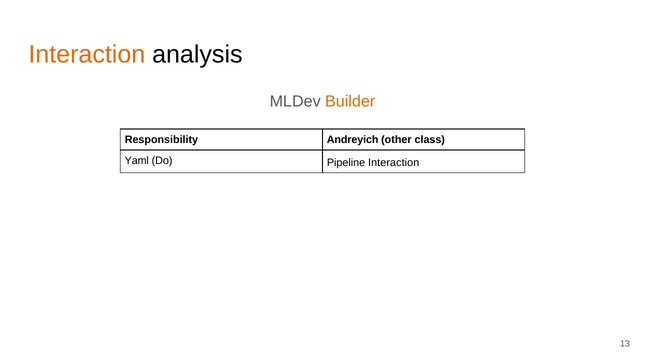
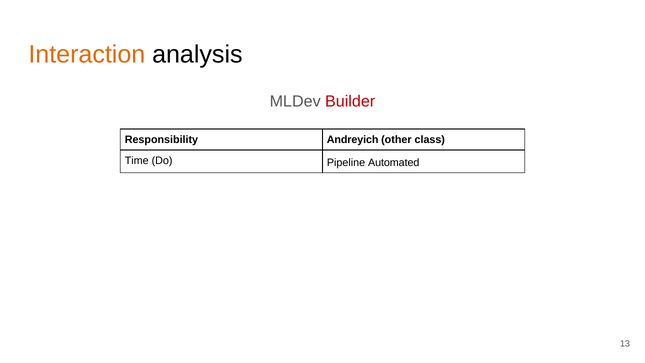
Builder colour: orange -> red (350, 101)
Yaml: Yaml -> Time (137, 161)
Pipeline Interaction: Interaction -> Automated (394, 162)
